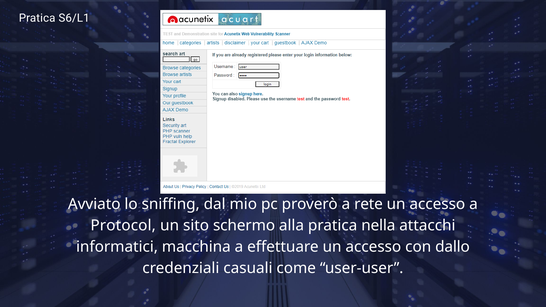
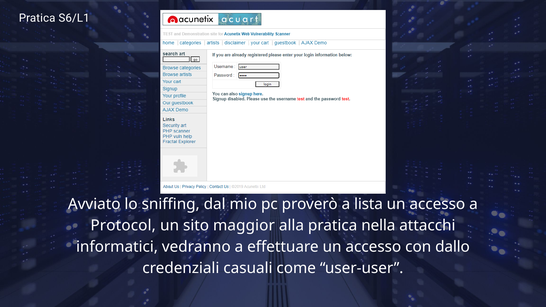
rete: rete -> lista (368, 204)
schermo: schermo -> maggior (244, 226)
macchina: macchina -> vedranno (196, 247)
